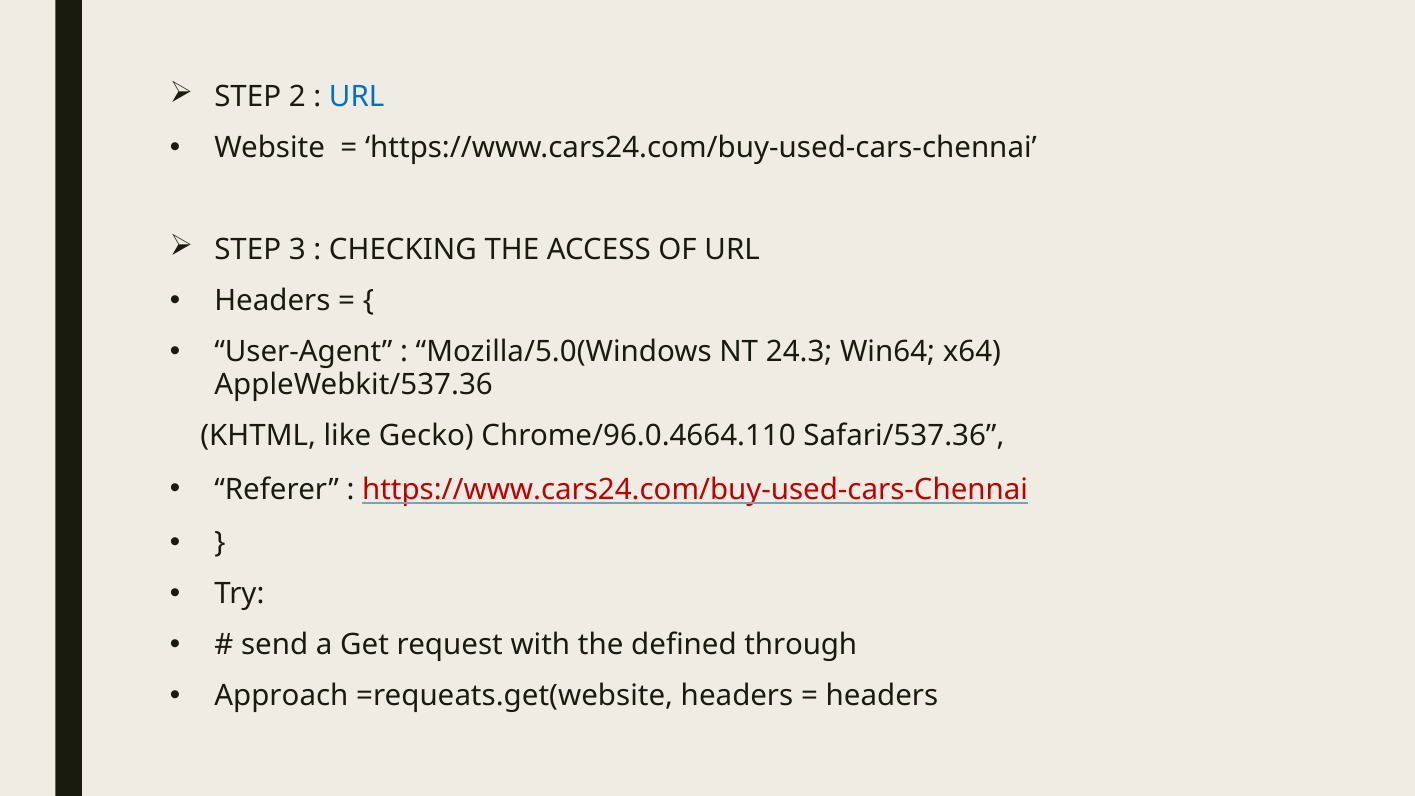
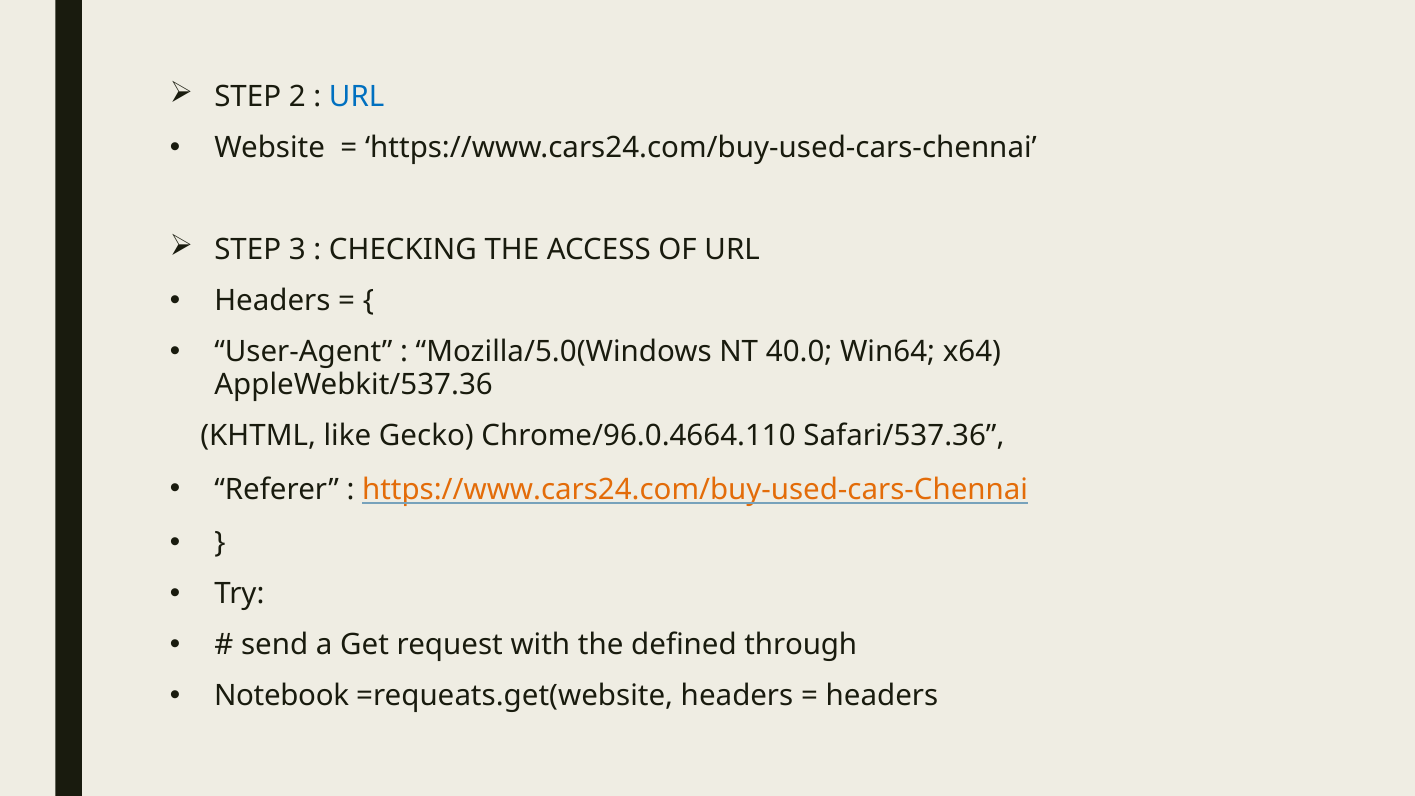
24.3: 24.3 -> 40.0 (799, 352)
https://www.cars24.com/buy-used-cars-Chennai colour: red -> orange (695, 490)
Approach: Approach -> Notebook (282, 695)
